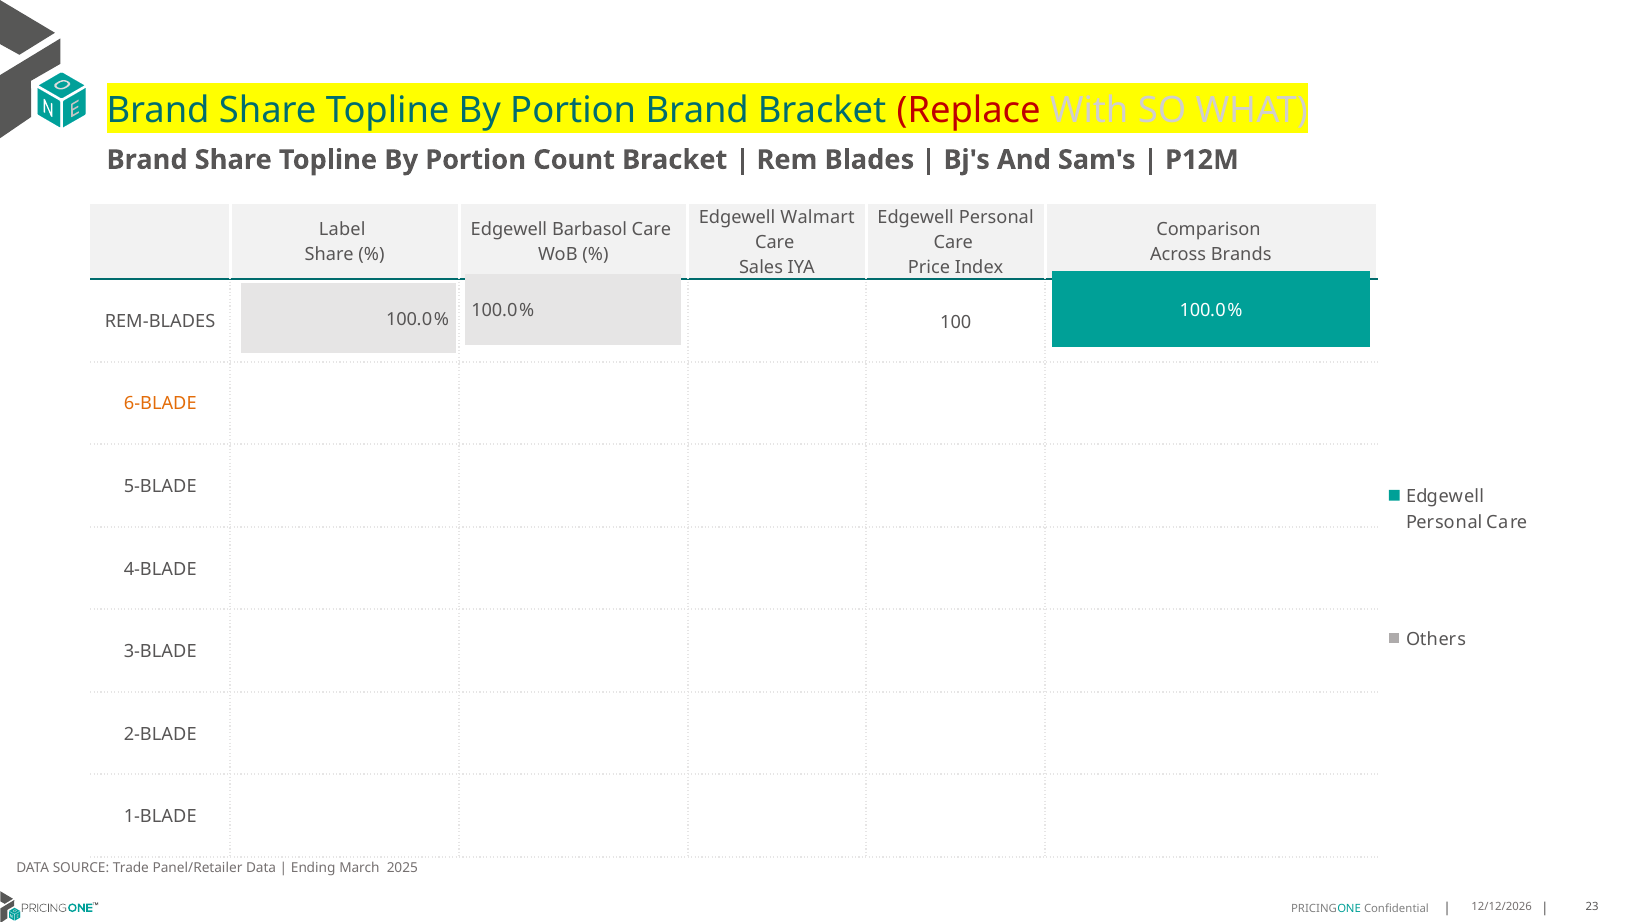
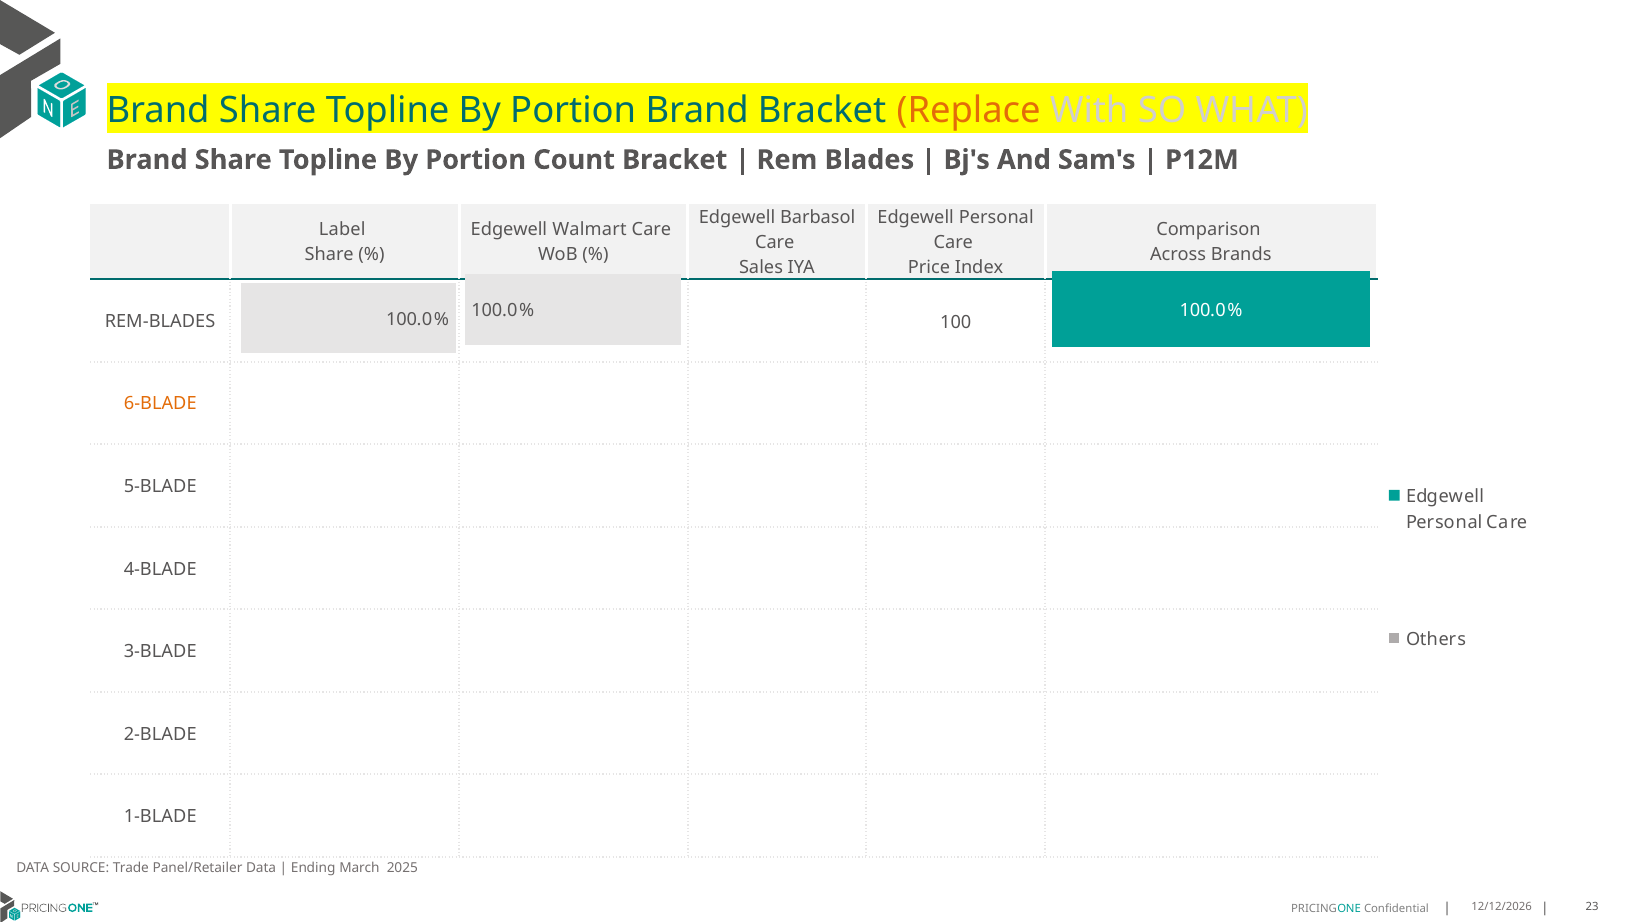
Replace colour: red -> orange (969, 110)
Walmart: Walmart -> Barbasol (818, 217)
Barbasol: Barbasol -> Walmart (589, 230)
